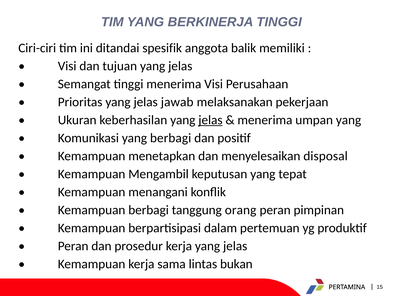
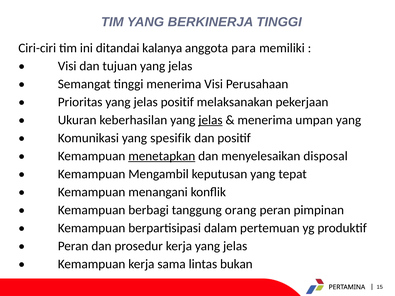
spesifik: spesifik -> kalanya (162, 48)
balik: balik -> para (244, 48)
jelas jawab: jawab -> positif (177, 102)
yang berbagi: berbagi -> spesifik (171, 138)
menetapkan underline: none -> present (162, 156)
